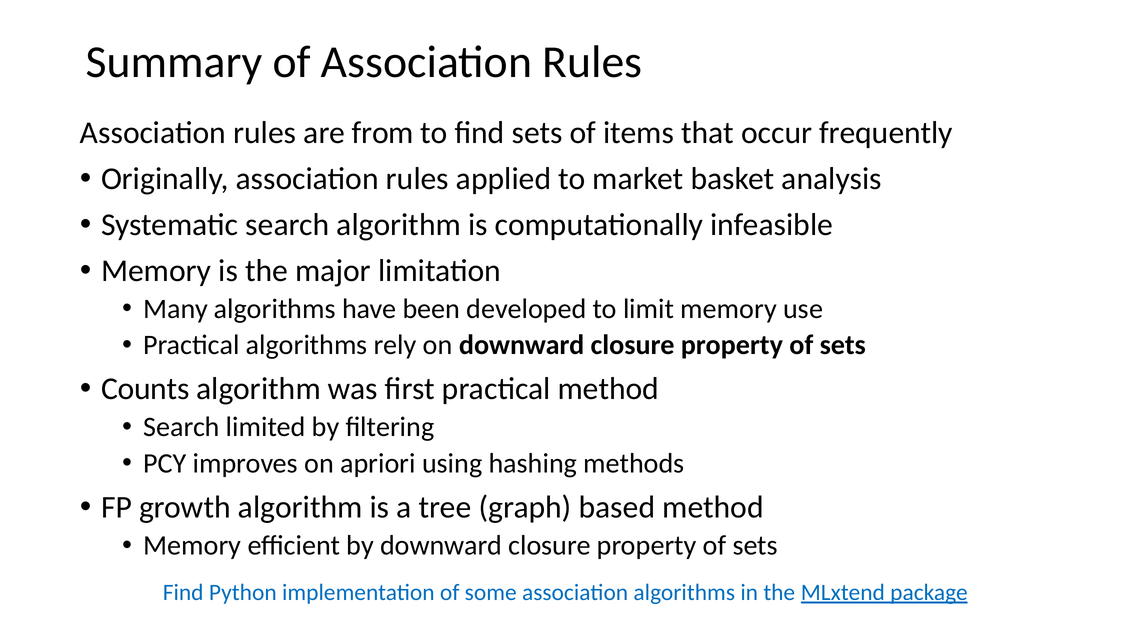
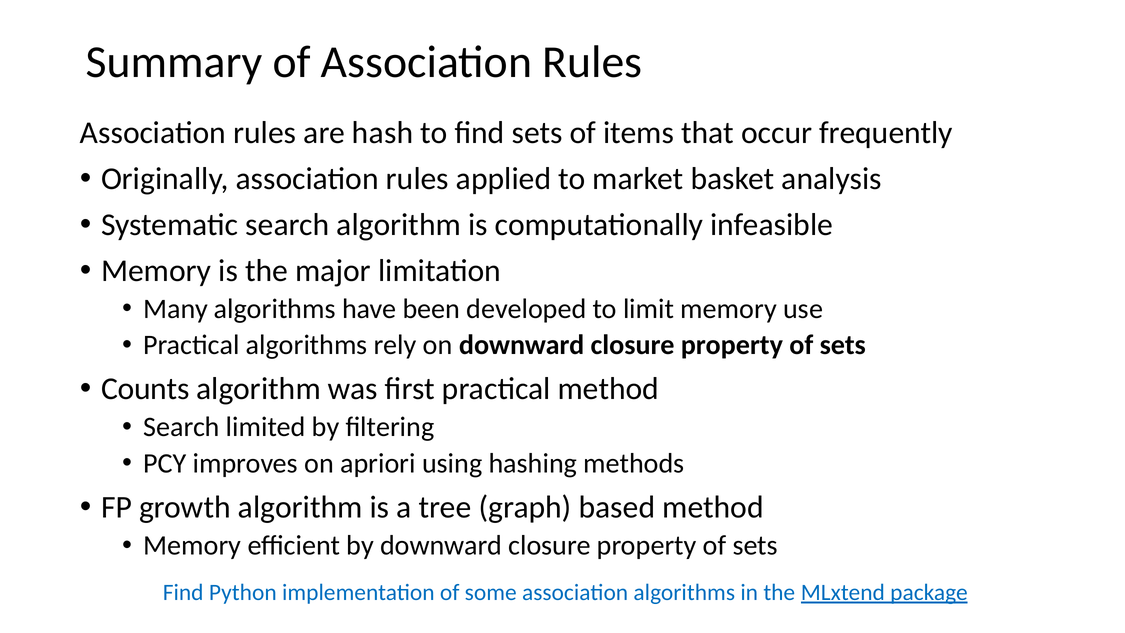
from: from -> hash (383, 133)
